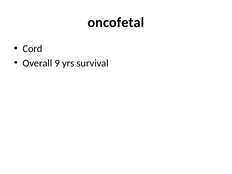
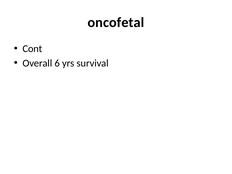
Cord: Cord -> Cont (32, 49)
9: 9 -> 6 (57, 63)
